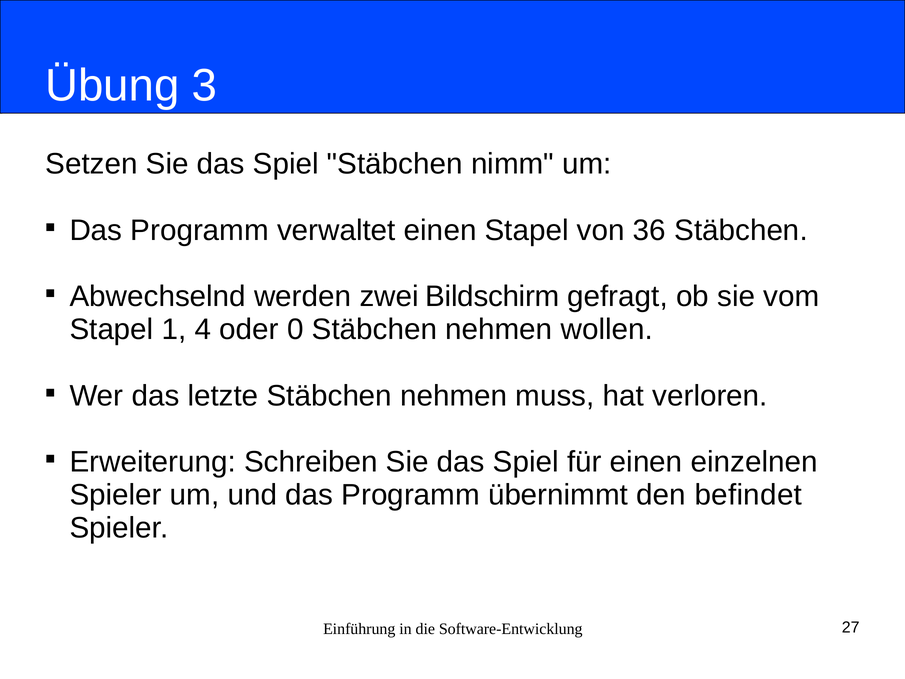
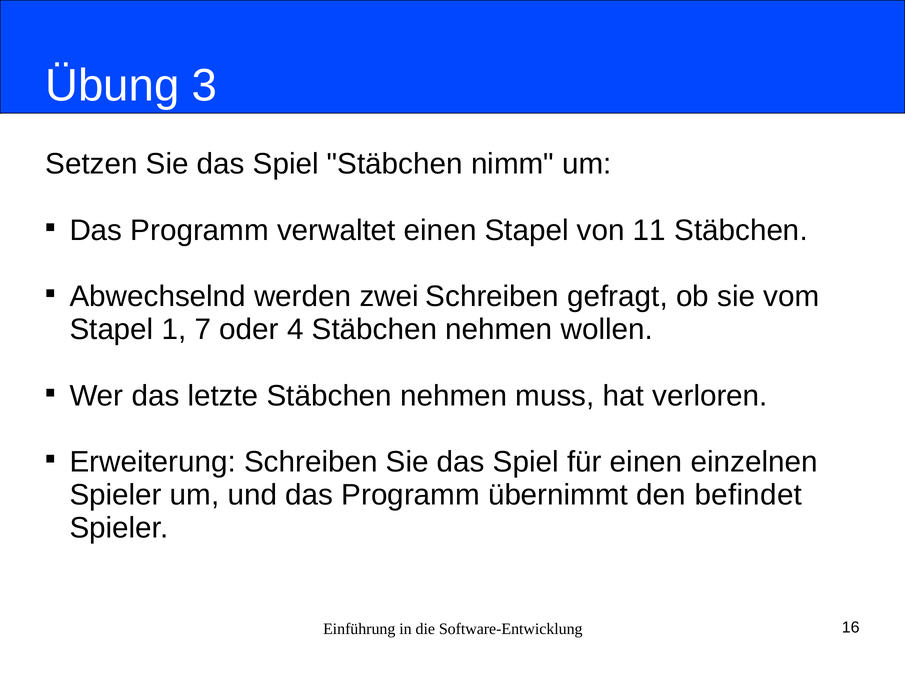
36: 36 -> 11 (649, 230)
zwei Bildschirm: Bildschirm -> Schreiben (492, 296)
4: 4 -> 7 (203, 329)
0: 0 -> 4 (295, 329)
27: 27 -> 16 (851, 627)
